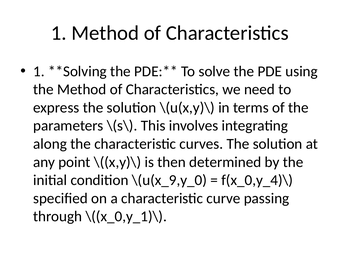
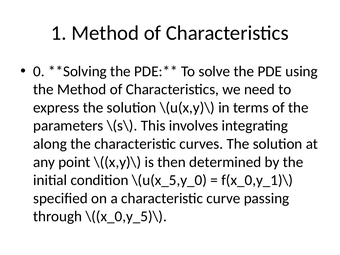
1: 1 -> 0 (39, 71)
\(u(x_9,y_0: \(u(x_9,y_0 -> \(u(x_5,y_0 (169, 180)
f(x_0,y_4)\: f(x_0,y_4)\ -> f(x_0,y_1)\ (257, 180)
\((x_0,y_1)\: \((x_0,y_1)\ -> \((x_0,y_5)\ (126, 216)
